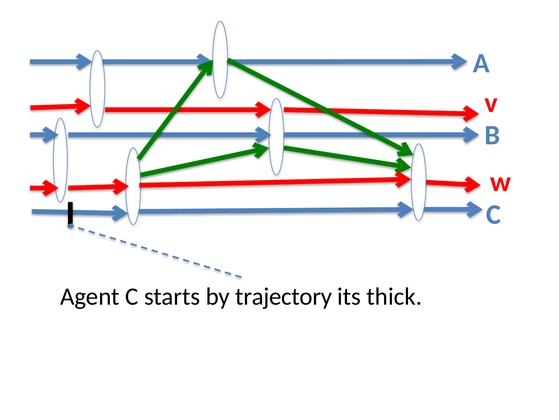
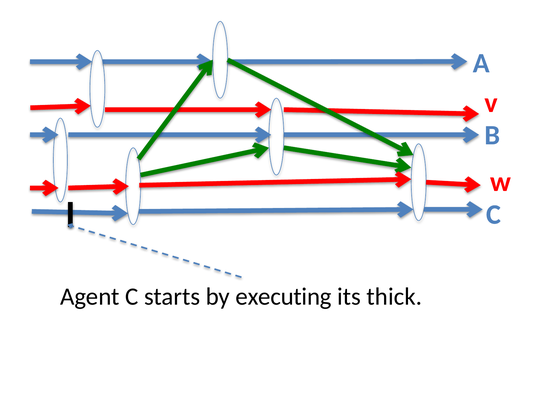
trajectory: trajectory -> executing (284, 296)
